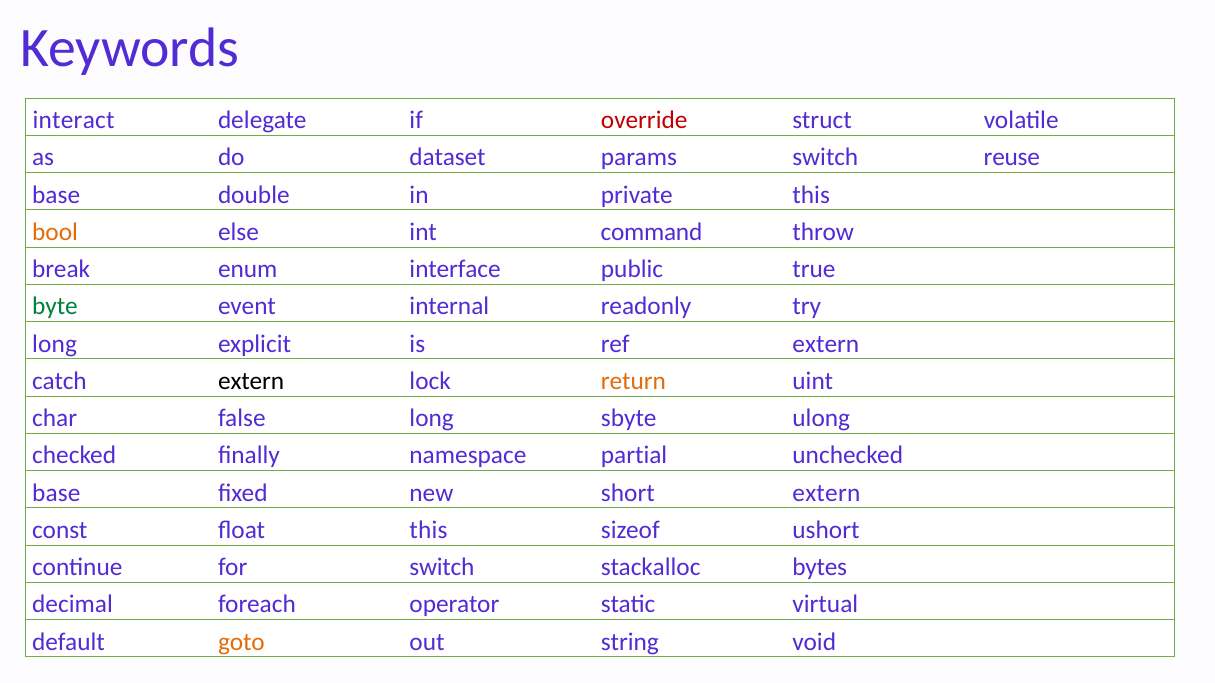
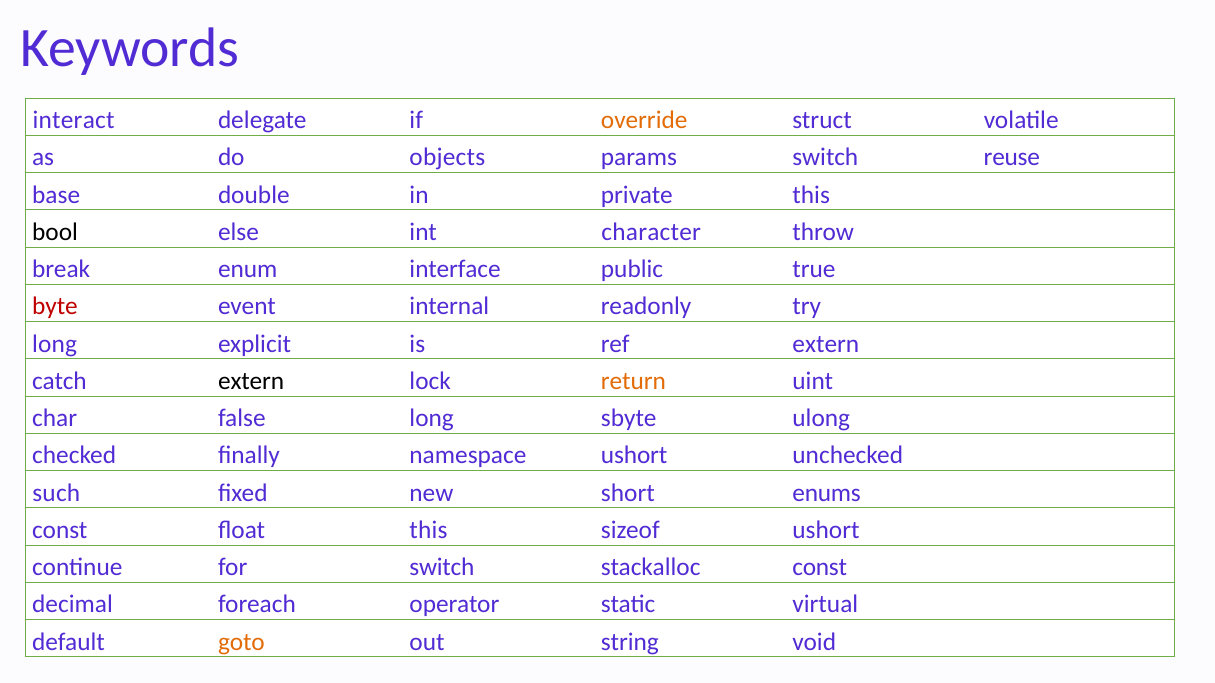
override colour: red -> orange (644, 120)
dataset: dataset -> objects (447, 158)
bool colour: orange -> black (55, 232)
command: command -> character (651, 232)
byte colour: green -> red (55, 307)
namespace partial: partial -> ushort (634, 456)
base: base -> such (56, 493)
short extern: extern -> enums (827, 493)
stackalloc bytes: bytes -> const (820, 568)
